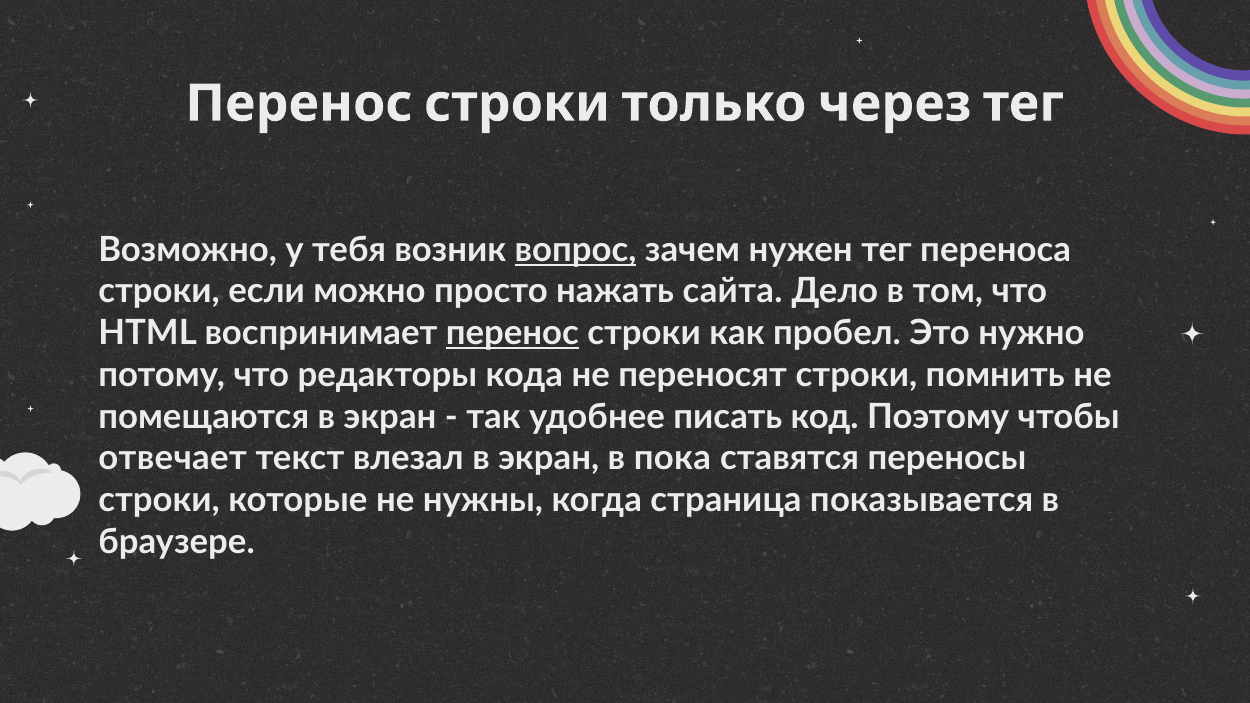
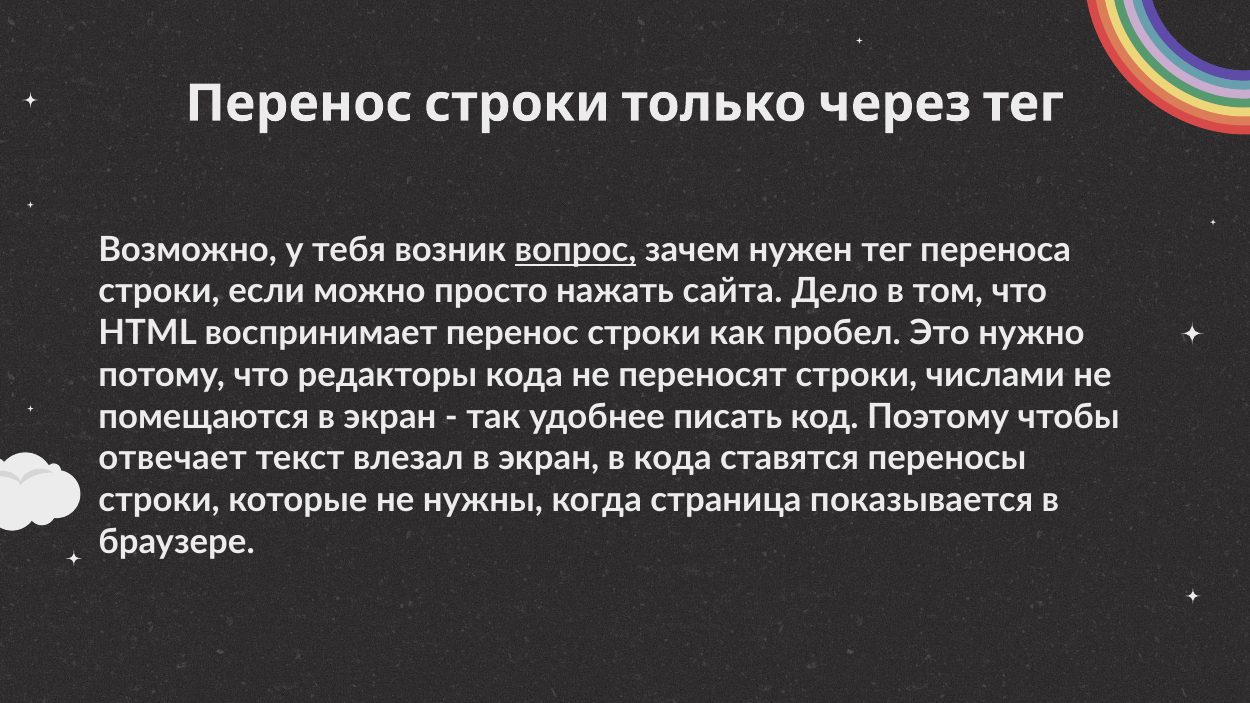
перенос underline: present -> none (512, 333)
помнить: помнить -> числами (995, 375)
в пока: пока -> кода (673, 458)
